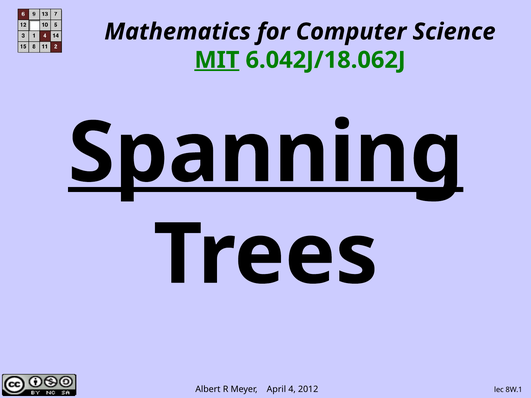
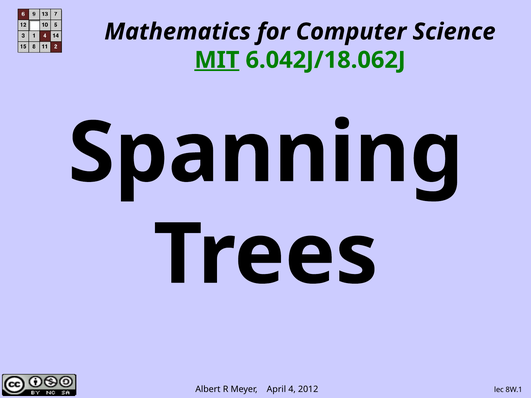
Spanning underline: present -> none (266, 153)
